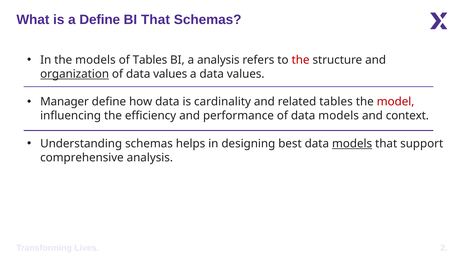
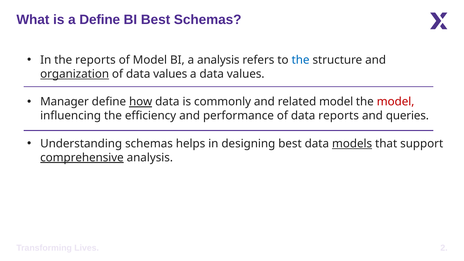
BI That: That -> Best (156, 20)
the models: models -> reports (95, 60)
of Tables: Tables -> Model (150, 60)
the colour: red -> blue (301, 60)
how underline: none -> present (141, 102)
cardinality: cardinality -> commonly (223, 102)
related tables: tables -> model (336, 102)
of data models: models -> reports (339, 116)
context: context -> queries (407, 116)
comprehensive underline: none -> present (82, 158)
